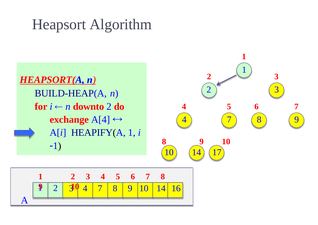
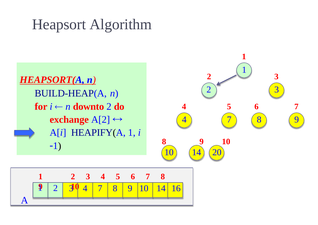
A[4: A[4 -> A[2 (101, 119)
17: 17 -> 20 (217, 152)
